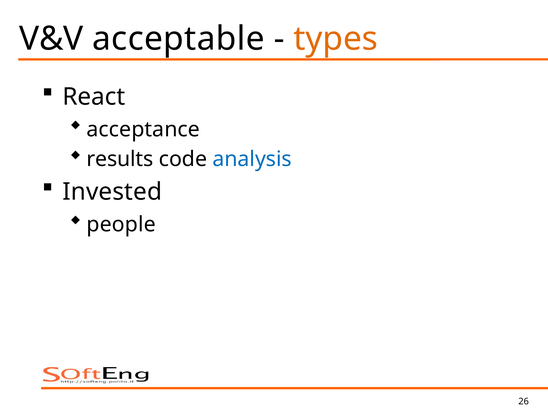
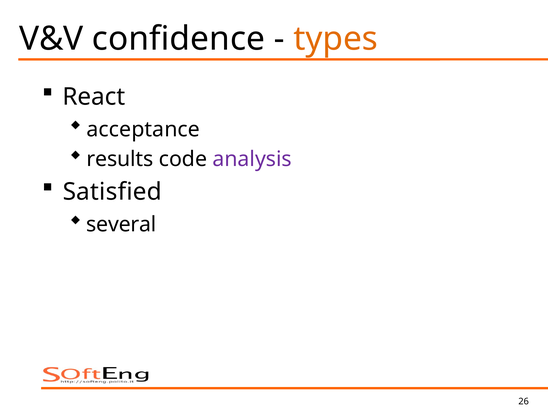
acceptable: acceptable -> confidence (179, 39)
analysis colour: blue -> purple (252, 159)
Invested: Invested -> Satisfied (112, 192)
people: people -> several (121, 224)
